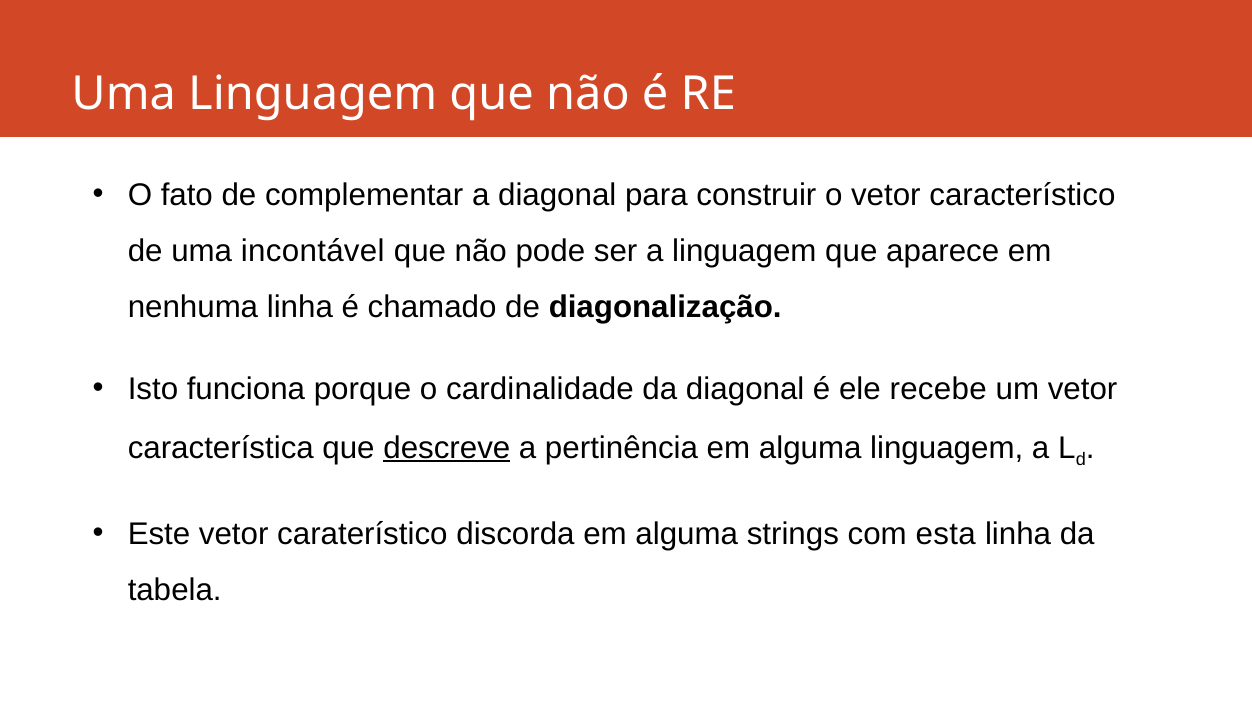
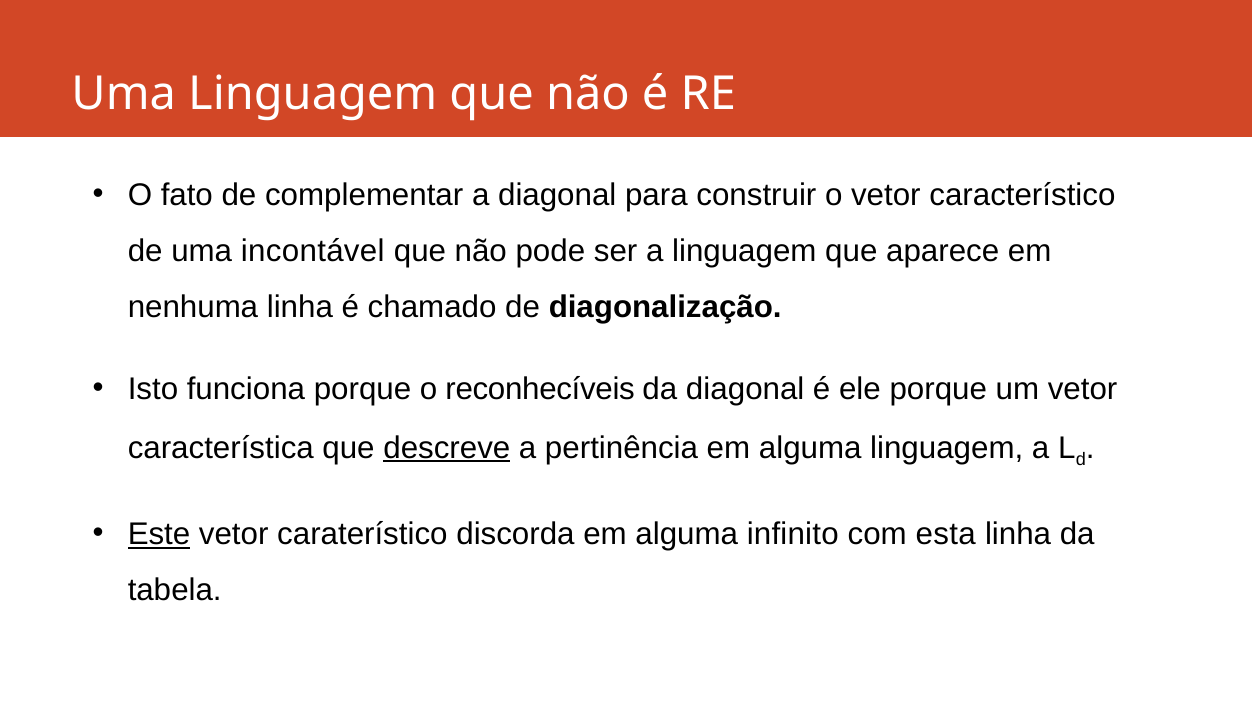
cardinalidade: cardinalidade -> reconhecíveis (540, 389)
ele recebe: recebe -> porque (938, 389)
Este underline: none -> present (159, 534)
strings: strings -> inﬁnito (793, 534)
